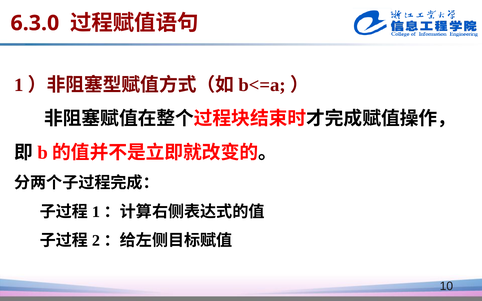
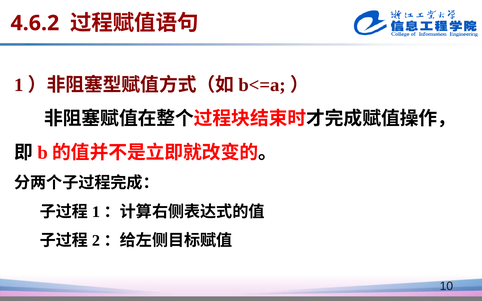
6.3.0: 6.3.0 -> 4.6.2 (35, 23)
